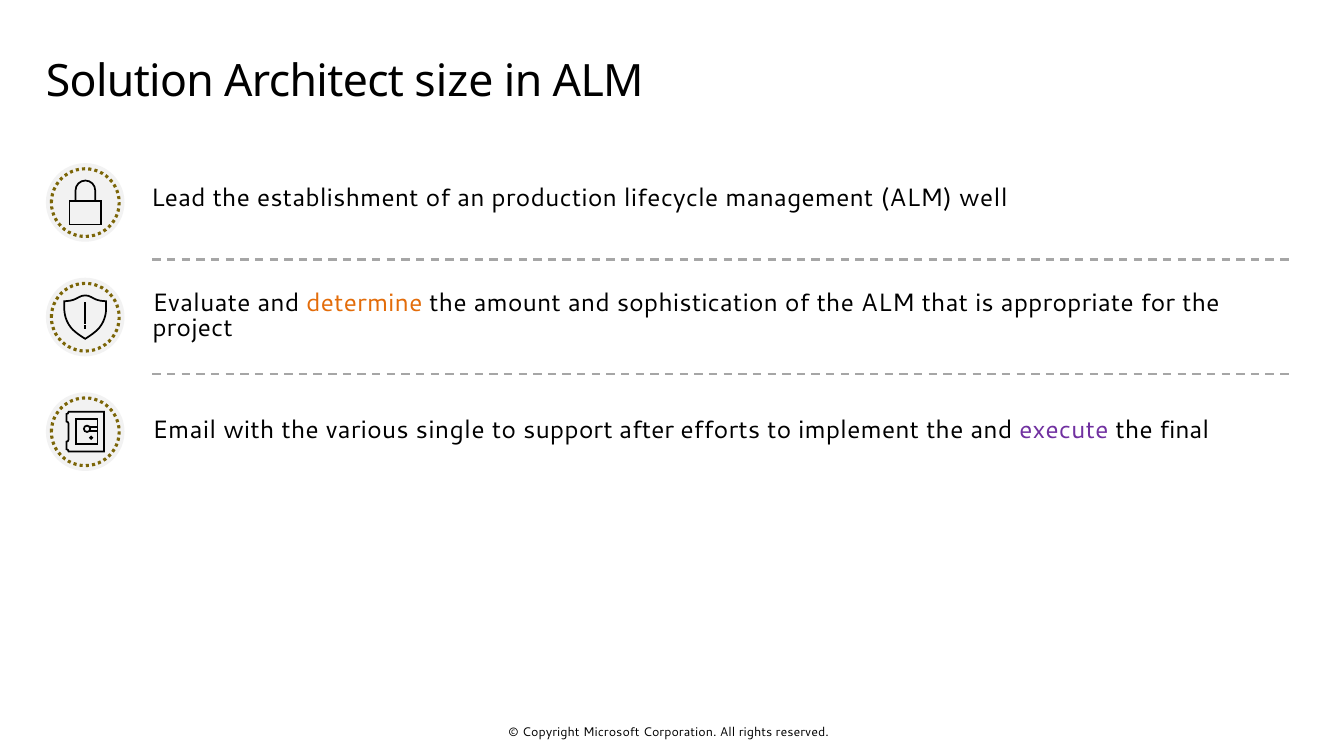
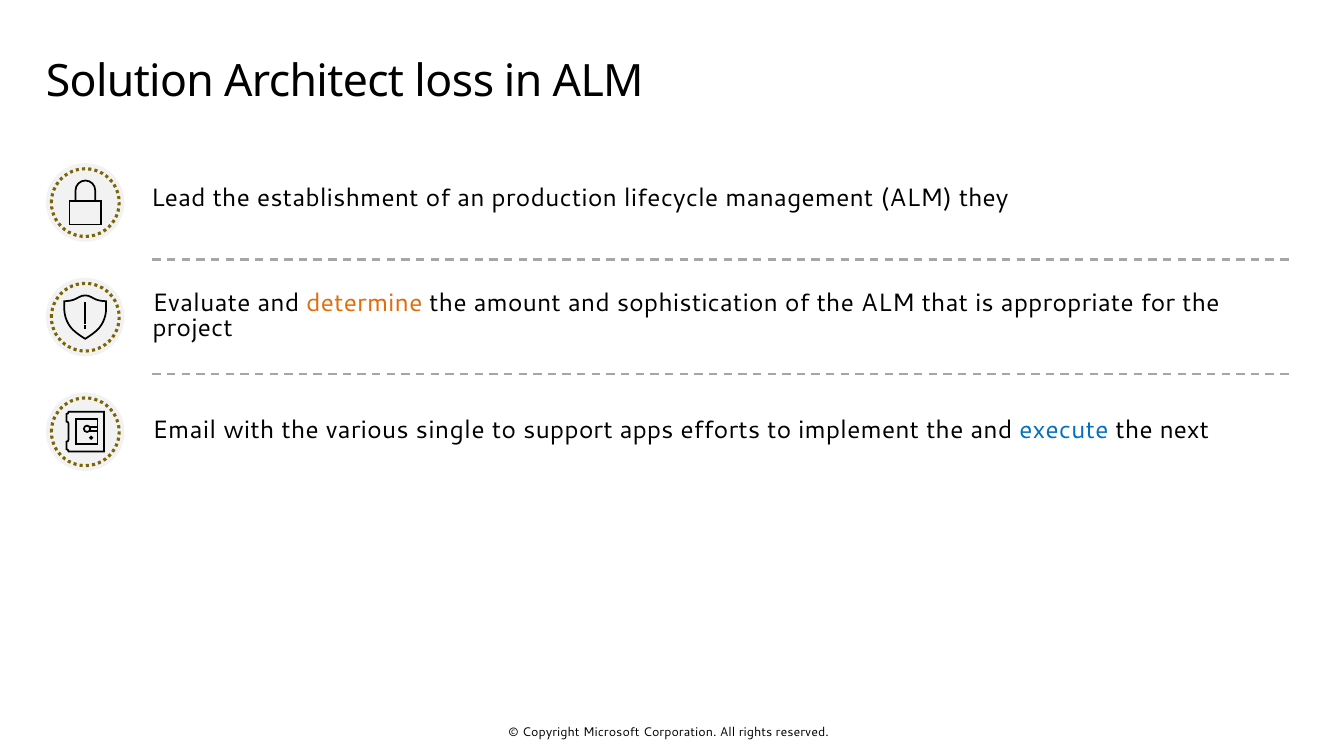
size: size -> loss (454, 82)
well: well -> they (984, 198)
after: after -> apps (647, 431)
execute colour: purple -> blue (1064, 431)
final: final -> next (1184, 431)
